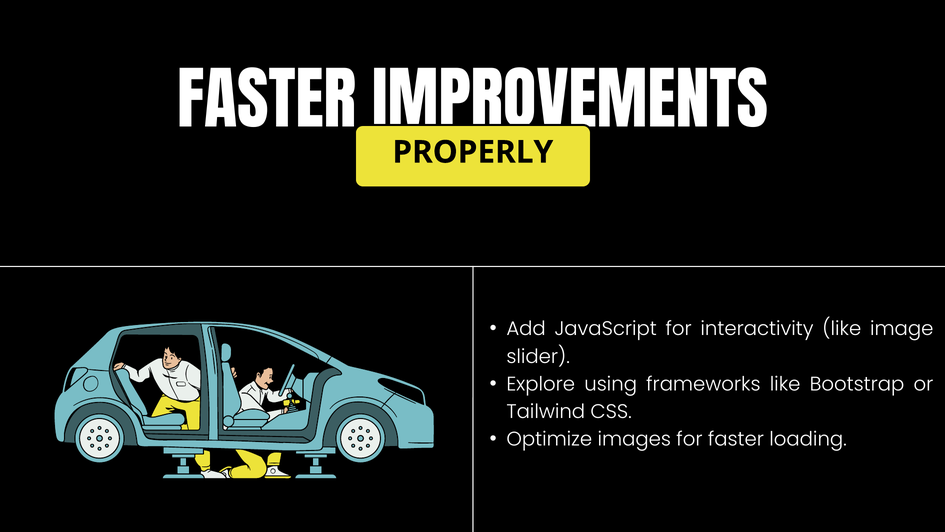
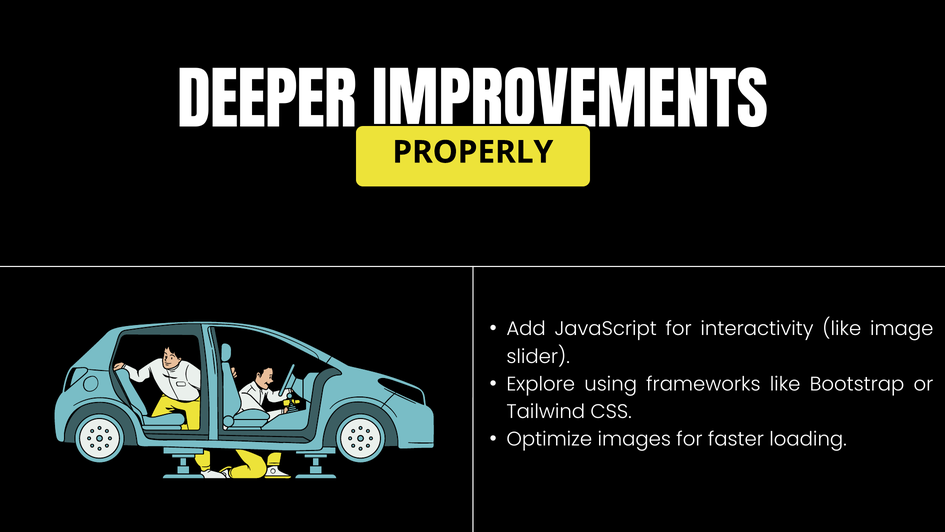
FASTER: FASTER -> DEEPER (267, 104)
